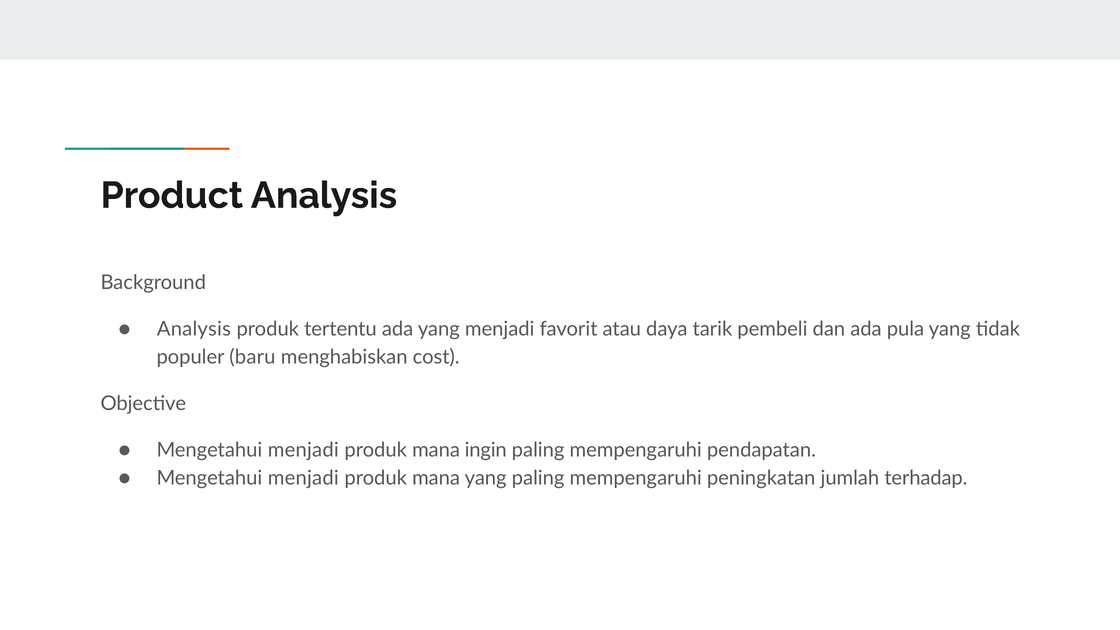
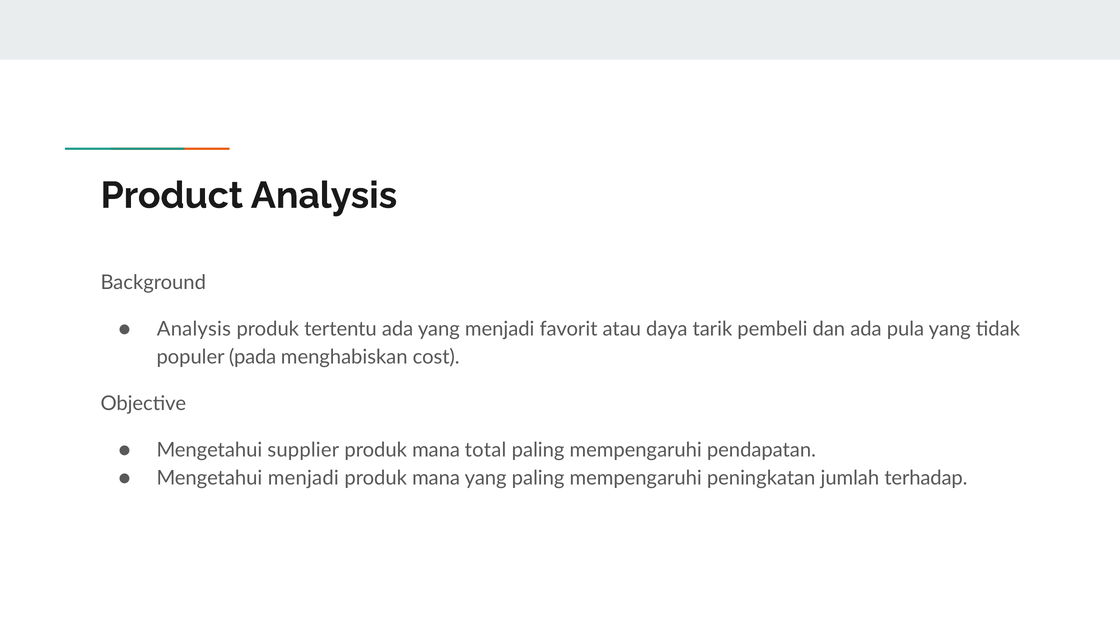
baru: baru -> pada (253, 357)
menjadi: menjadi -> supplier (303, 450)
ingin: ingin -> total (485, 450)
